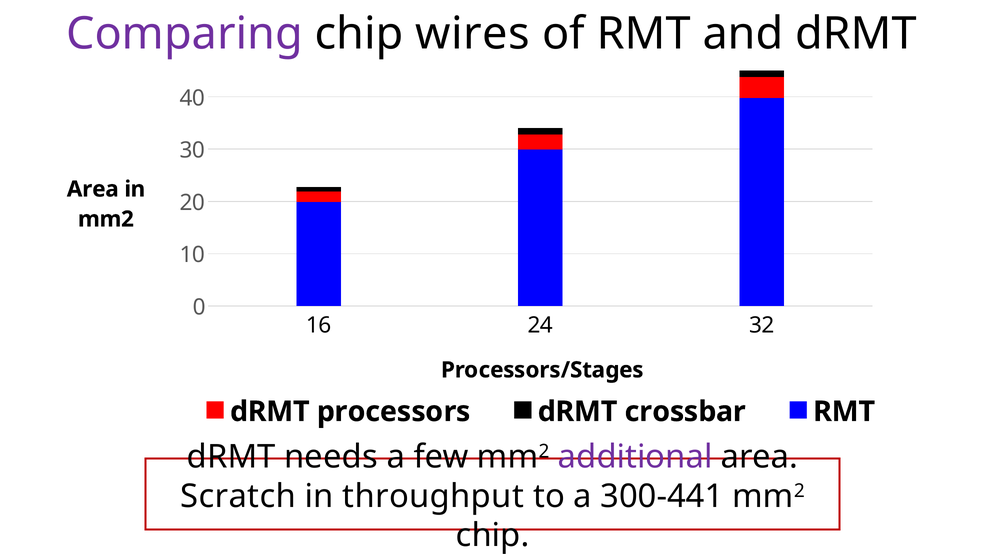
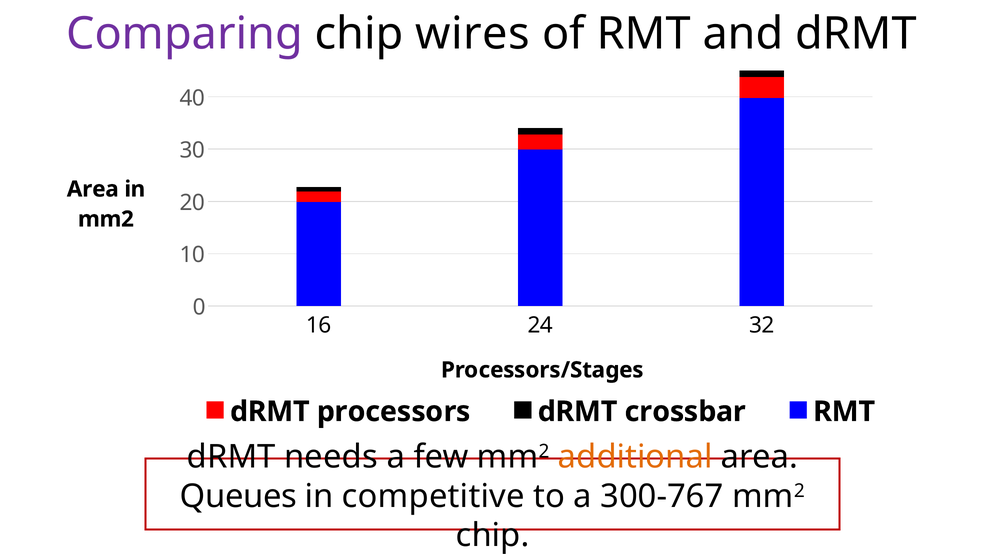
additional colour: purple -> orange (635, 456)
Scratch: Scratch -> Queues (238, 496)
throughput: throughput -> competitive (433, 496)
300-441: 300-441 -> 300-767 (662, 496)
